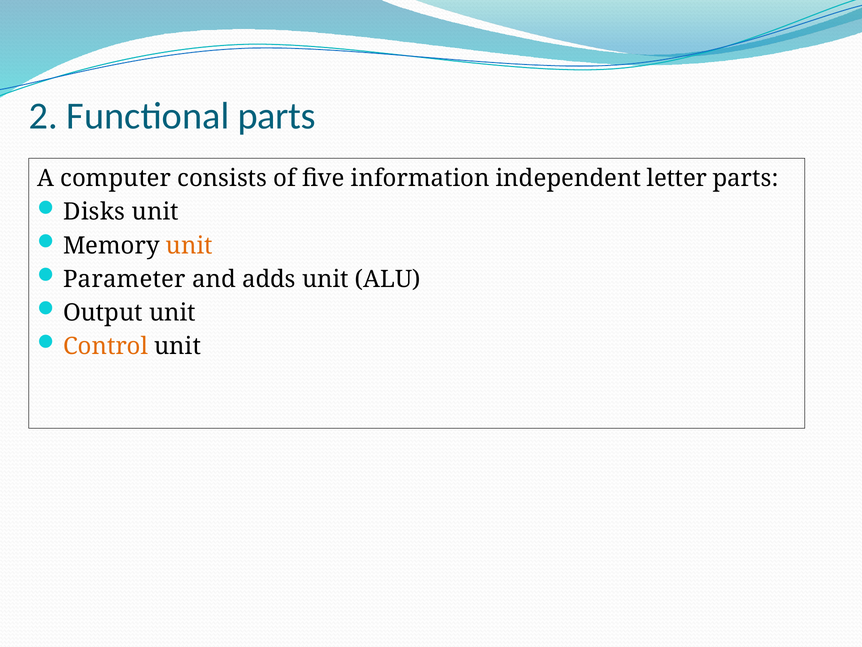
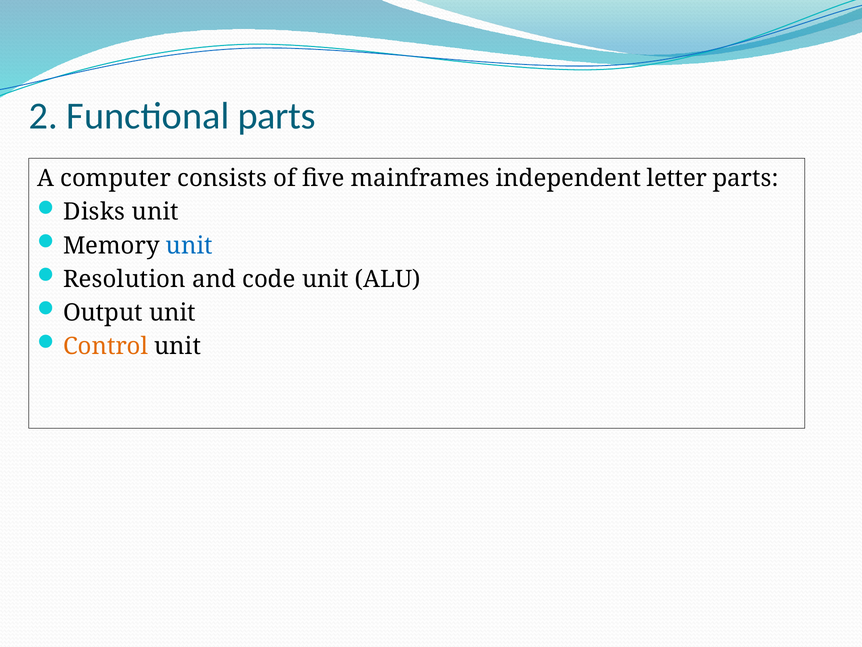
information: information -> mainframes (420, 178)
unit colour: orange -> blue (189, 245)
Parameter: Parameter -> Resolution (124, 279)
adds: adds -> code (269, 279)
